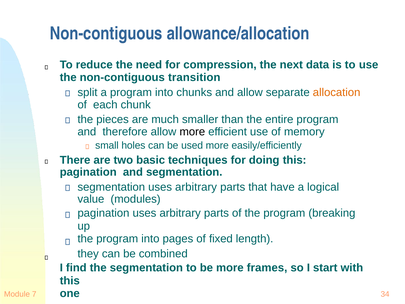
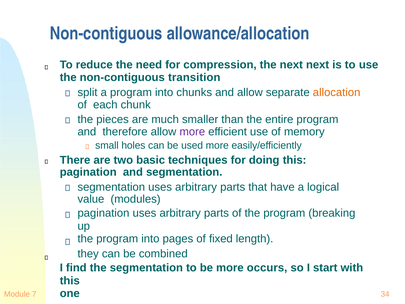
next data: data -> next (318, 65)
more colour: black -> purple (192, 132)
frames: frames -> occurs (267, 268)
